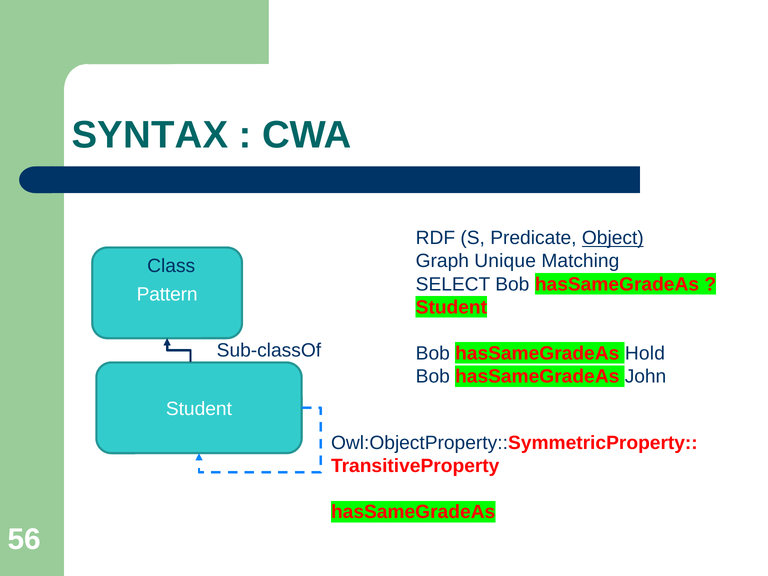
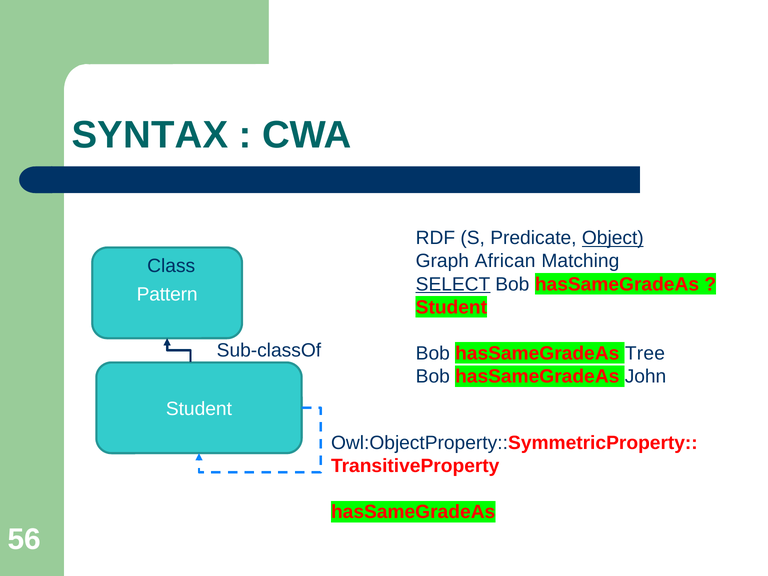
Unique: Unique -> African (505, 261)
SELECT underline: none -> present (453, 284)
Hold: Hold -> Tree (645, 353)
